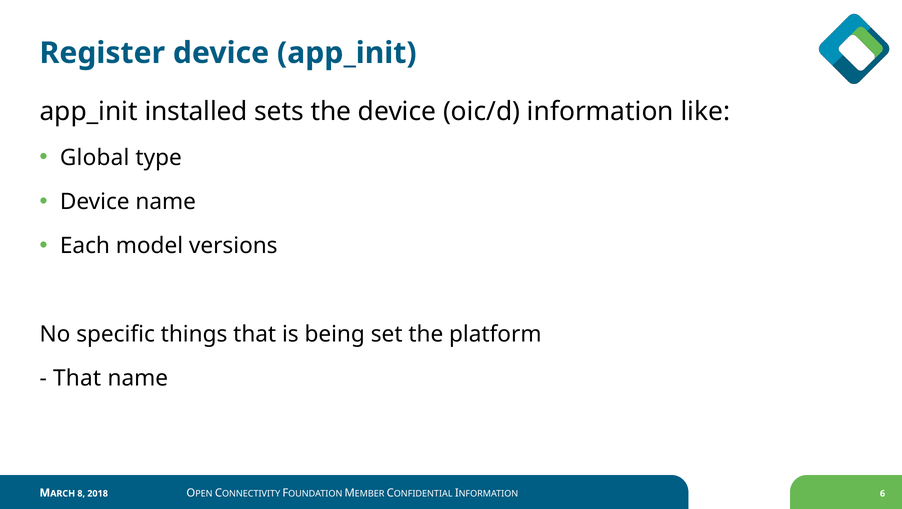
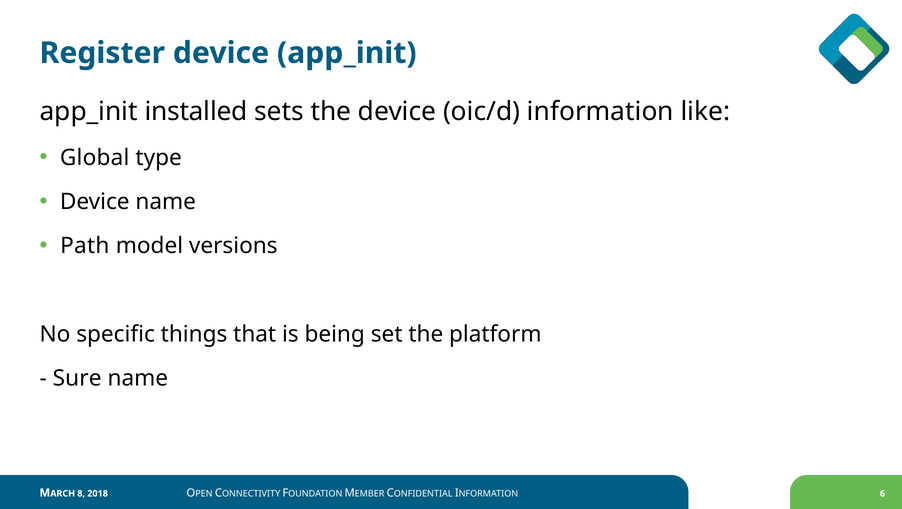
Each: Each -> Path (85, 246)
That: That -> Sure (77, 378)
